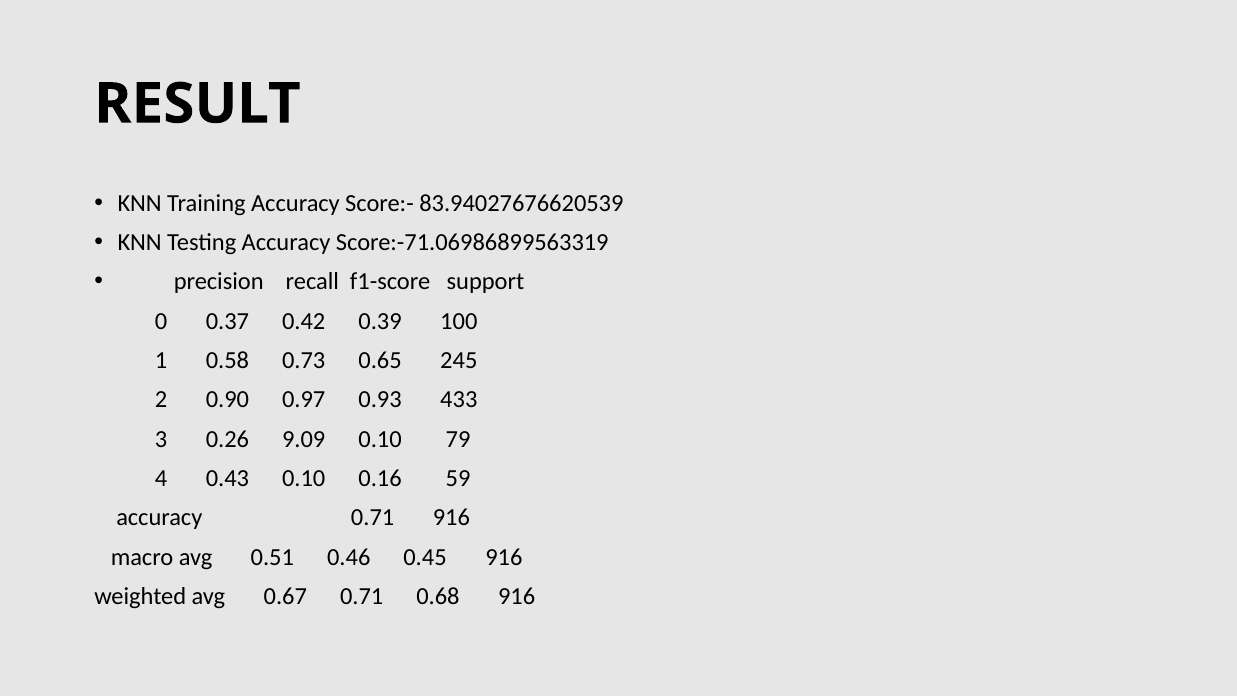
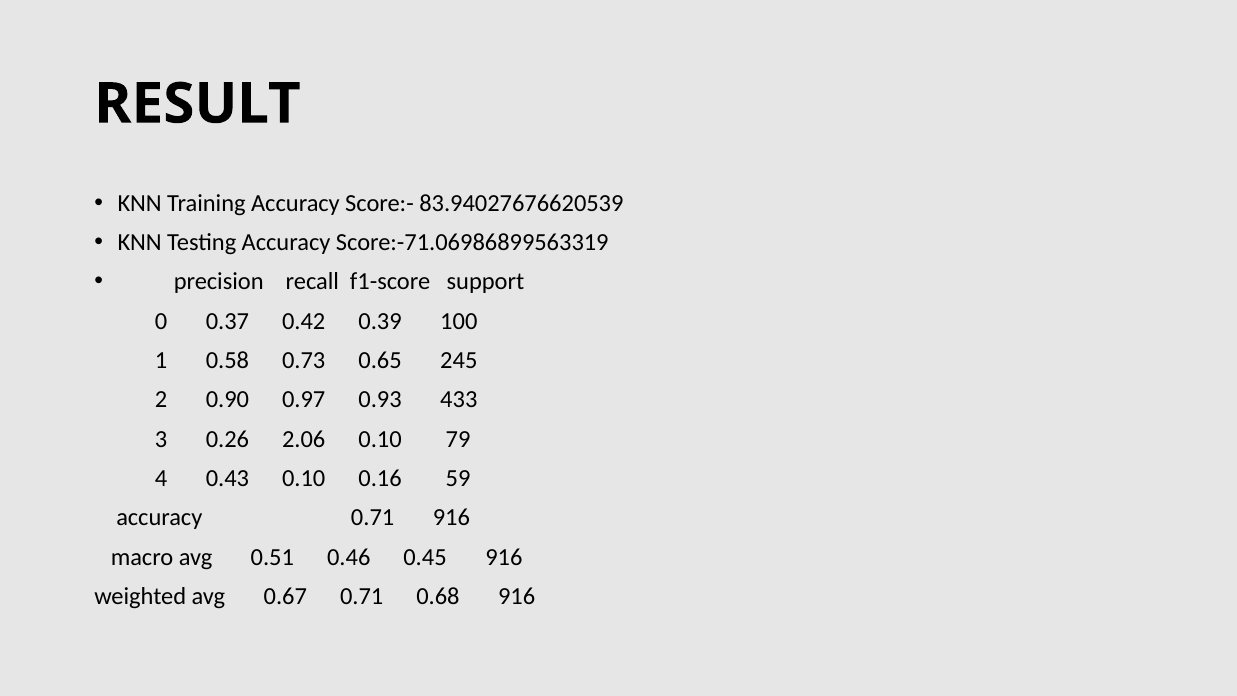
9.09: 9.09 -> 2.06 (304, 439)
